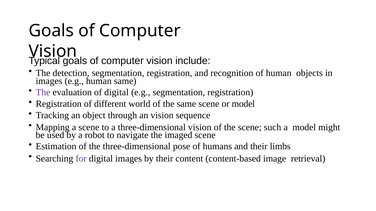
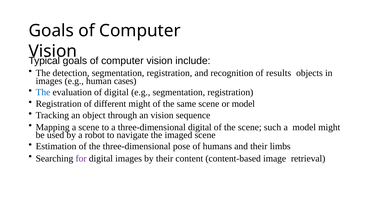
of human: human -> results (279, 73)
human same: same -> cases (125, 81)
The colour: purple -> blue (43, 92)
different world: world -> might (139, 104)
three-dimensional vision: vision -> digital (200, 128)
